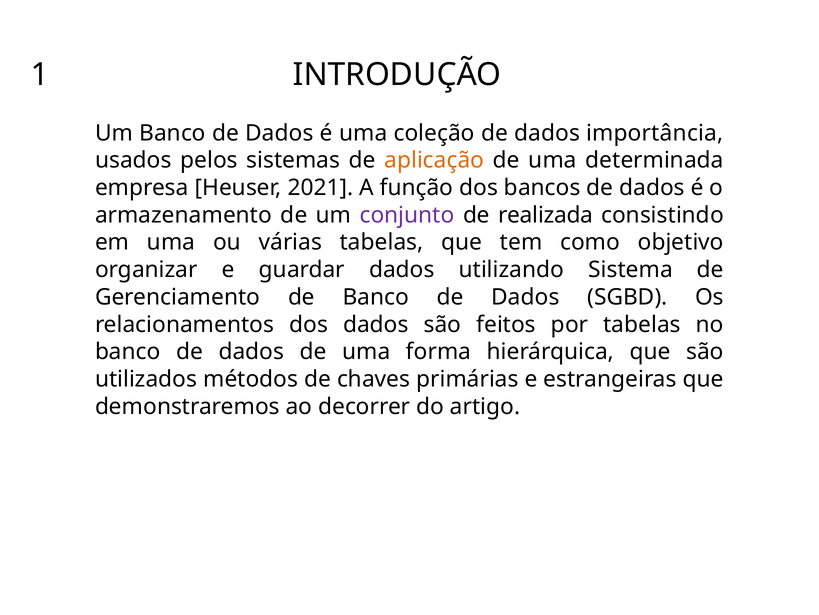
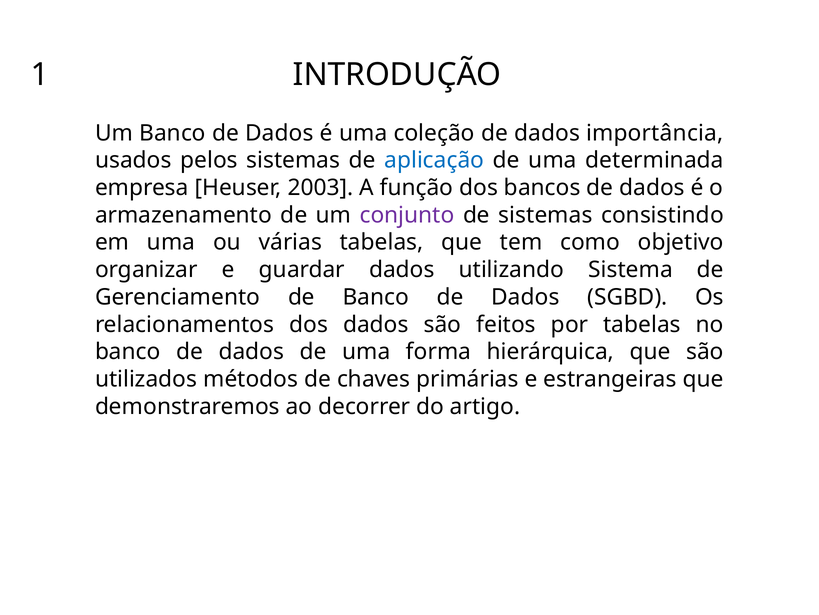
aplicação colour: orange -> blue (434, 160)
2021: 2021 -> 2003 (320, 188)
de realizada: realizada -> sistemas (545, 215)
